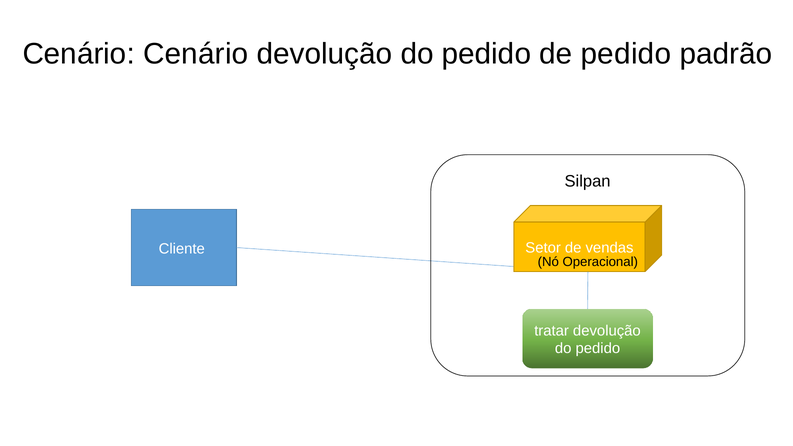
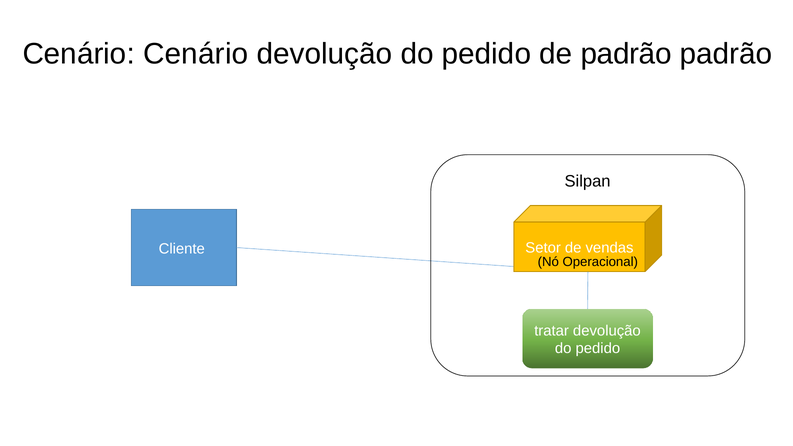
de pedido: pedido -> padrão (626, 54)
